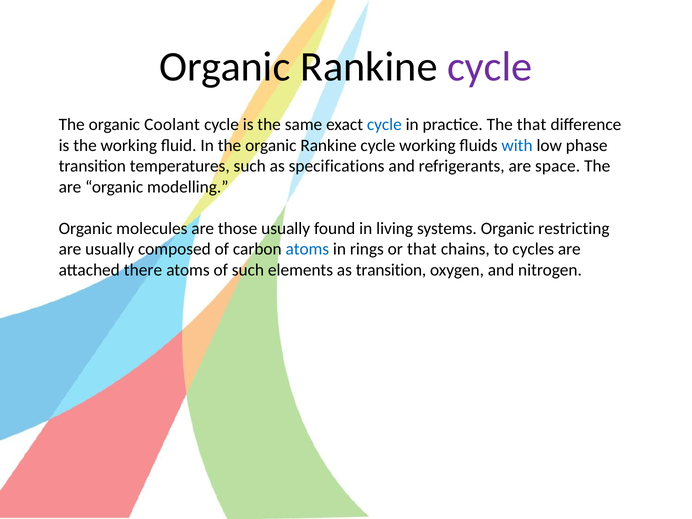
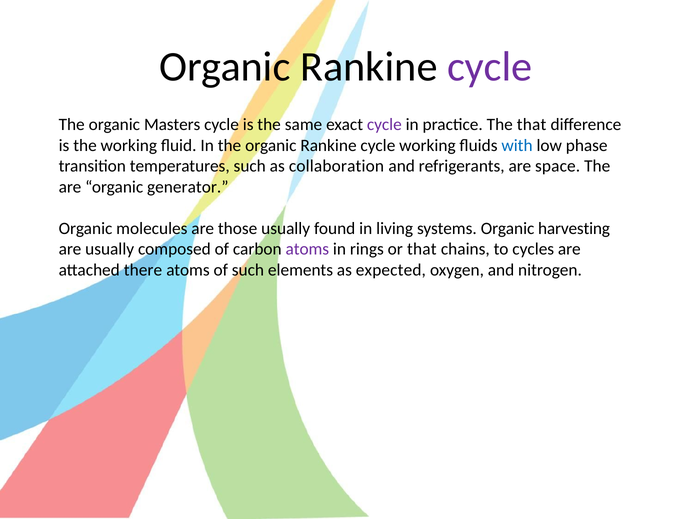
Coolant: Coolant -> Masters (172, 125)
cycle colour: blue -> purple (384, 125)
specifications: specifications -> collaboration (336, 166)
modelling: modelling -> generator (188, 187)
restricting: restricting -> harvesting (574, 228)
atoms colour: blue -> purple (307, 249)
as transition: transition -> expected (391, 270)
